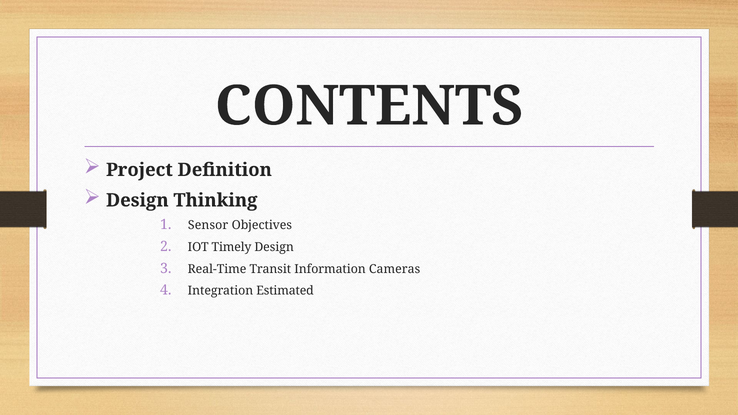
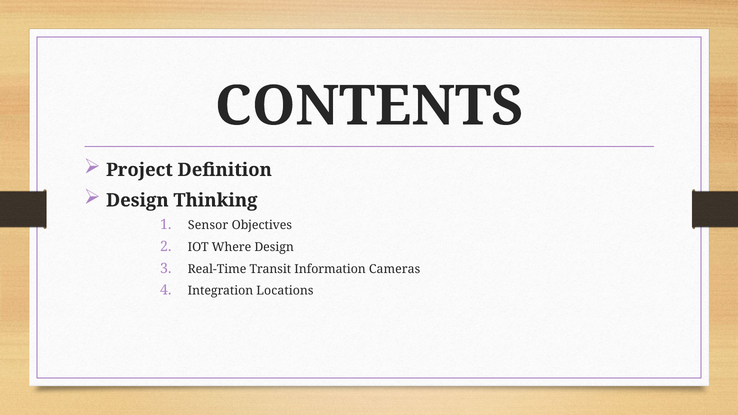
Timely: Timely -> Where (231, 247)
Estimated: Estimated -> Locations (285, 291)
